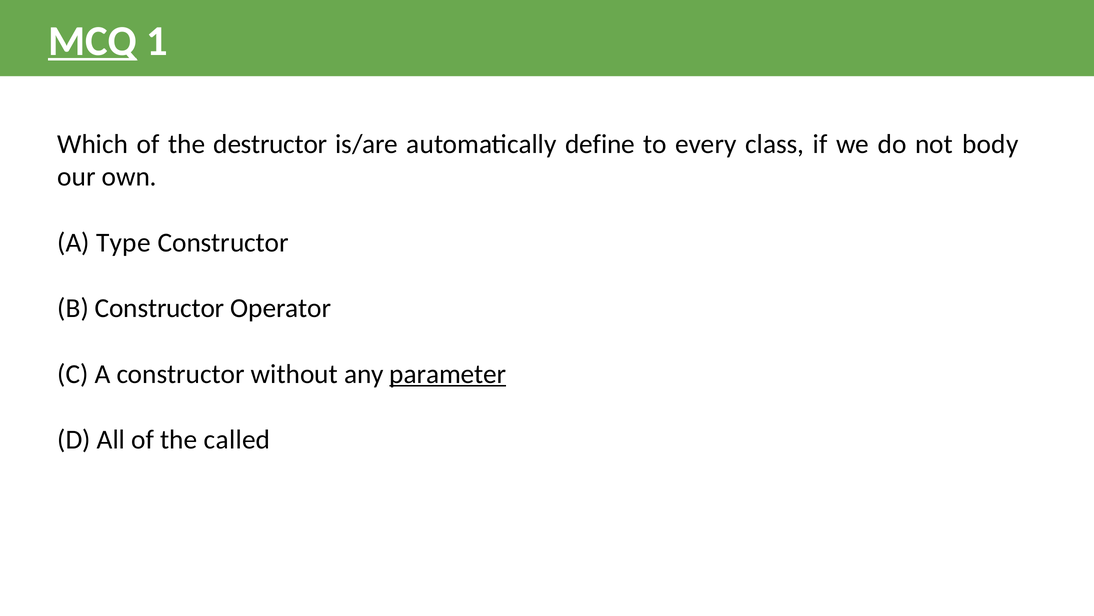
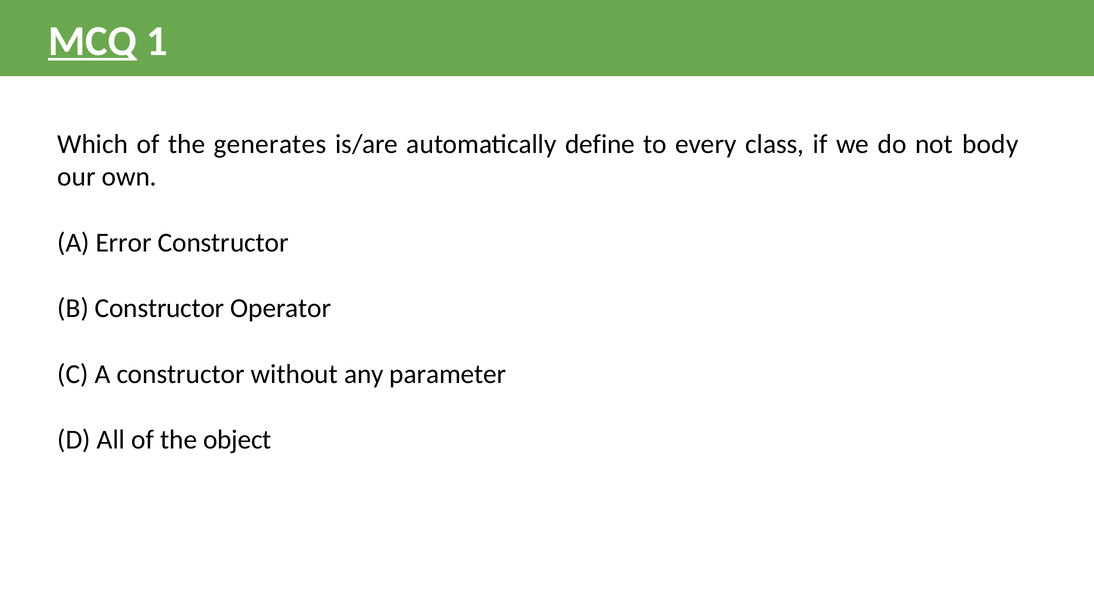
destructor: destructor -> generates (270, 144)
Type: Type -> Error (124, 242)
parameter underline: present -> none (448, 374)
called: called -> object (237, 439)
